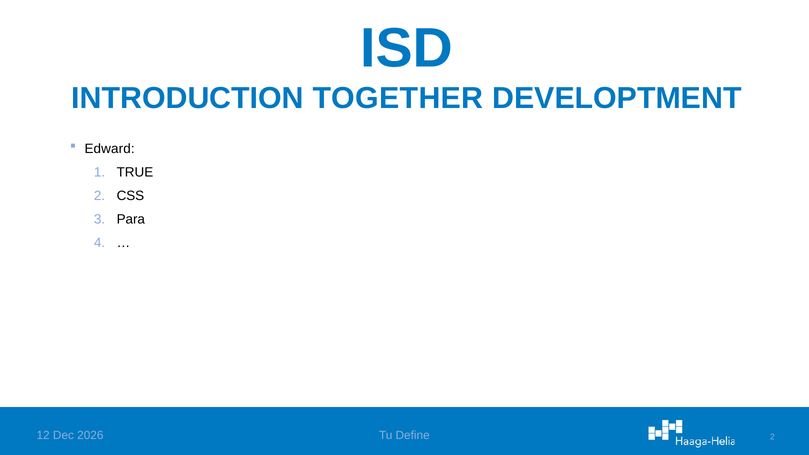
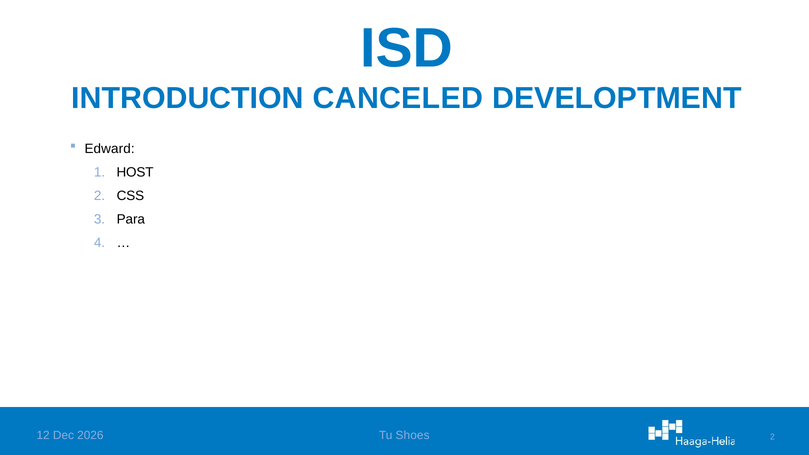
TOGETHER: TOGETHER -> CANCELED (398, 98)
TRUE: TRUE -> HOST (135, 172)
Define: Define -> Shoes (413, 435)
